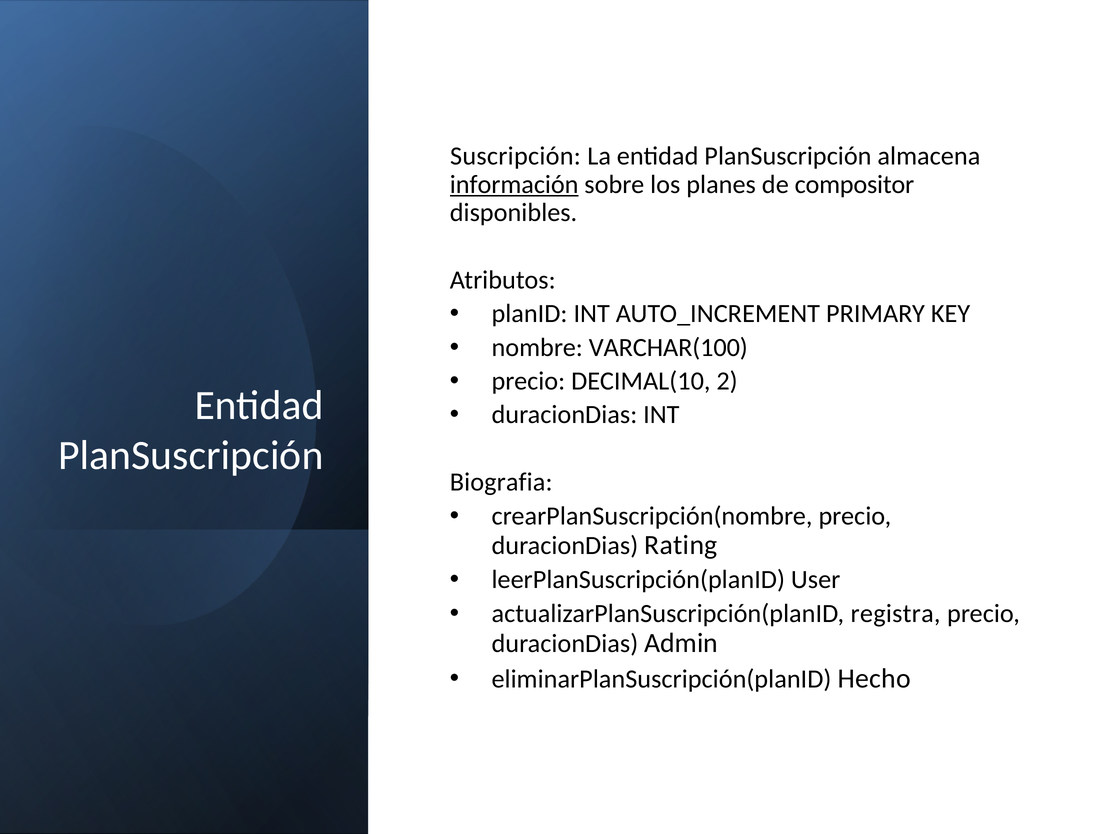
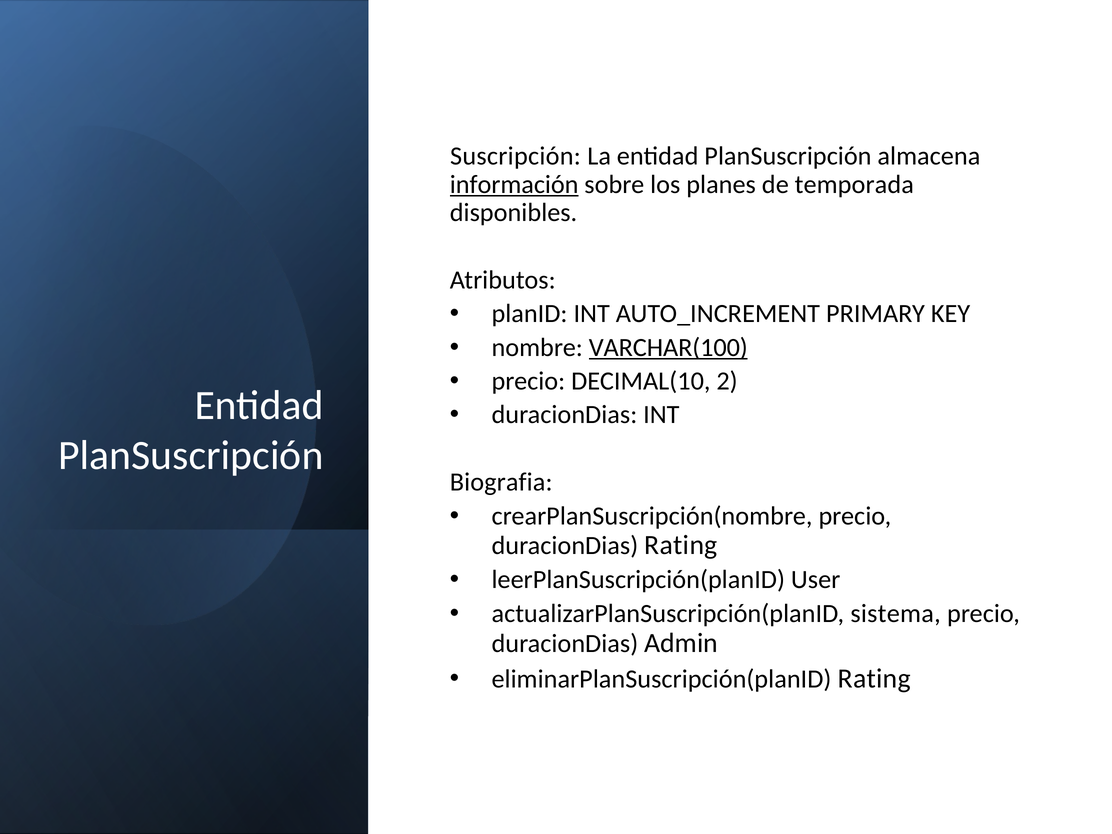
compositor: compositor -> temporada (854, 184)
VARCHAR(100 underline: none -> present (668, 347)
registra: registra -> sistema (896, 614)
eliminarPlanSuscripción(planID Hecho: Hecho -> Rating (874, 678)
